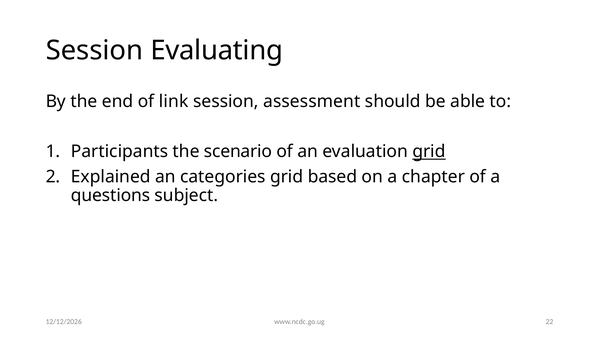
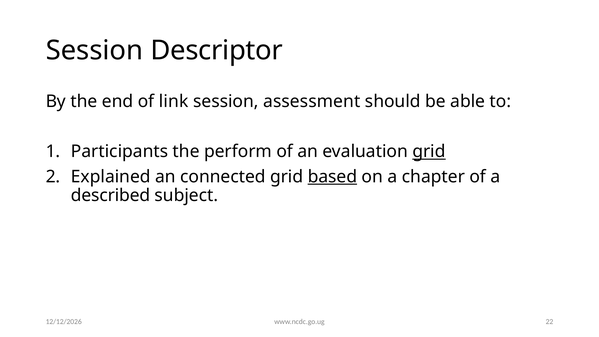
Evaluating: Evaluating -> Descriptor (217, 50)
scenario: scenario -> perform (238, 152)
categories: categories -> connected (223, 177)
based underline: none -> present (332, 177)
questions: questions -> described (111, 195)
